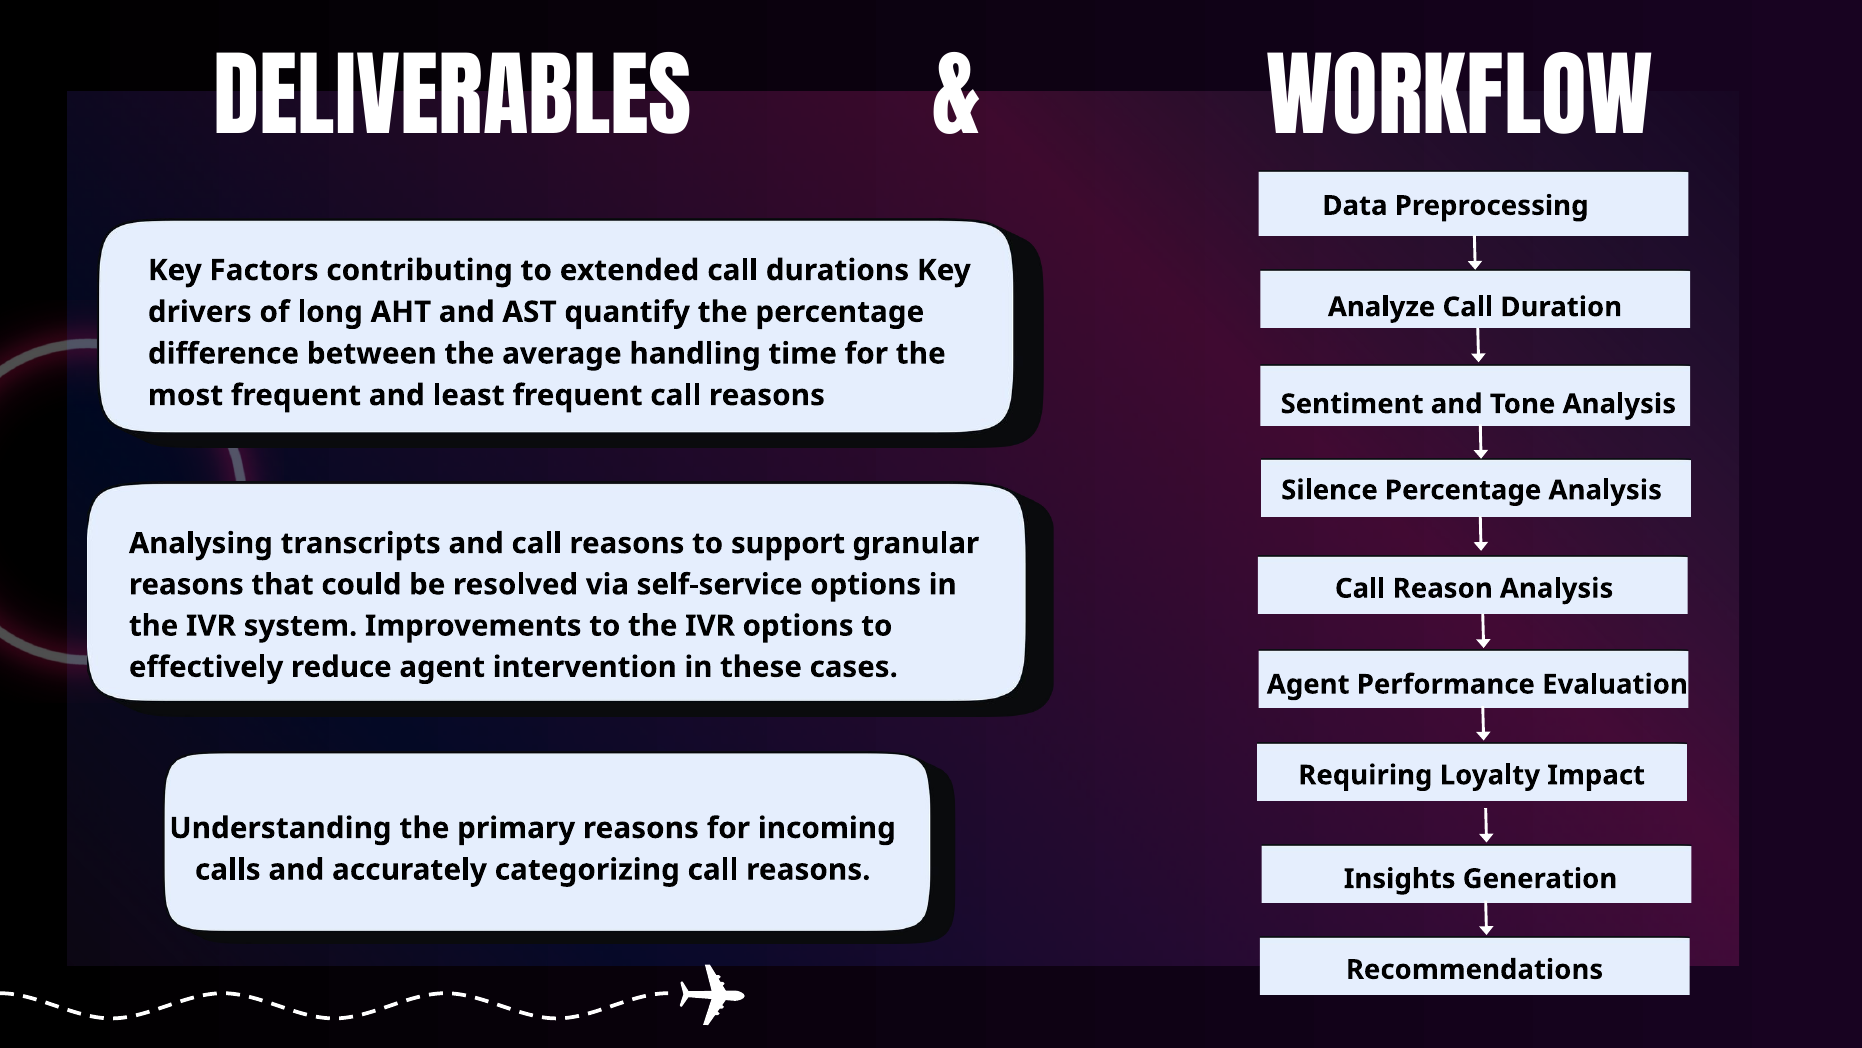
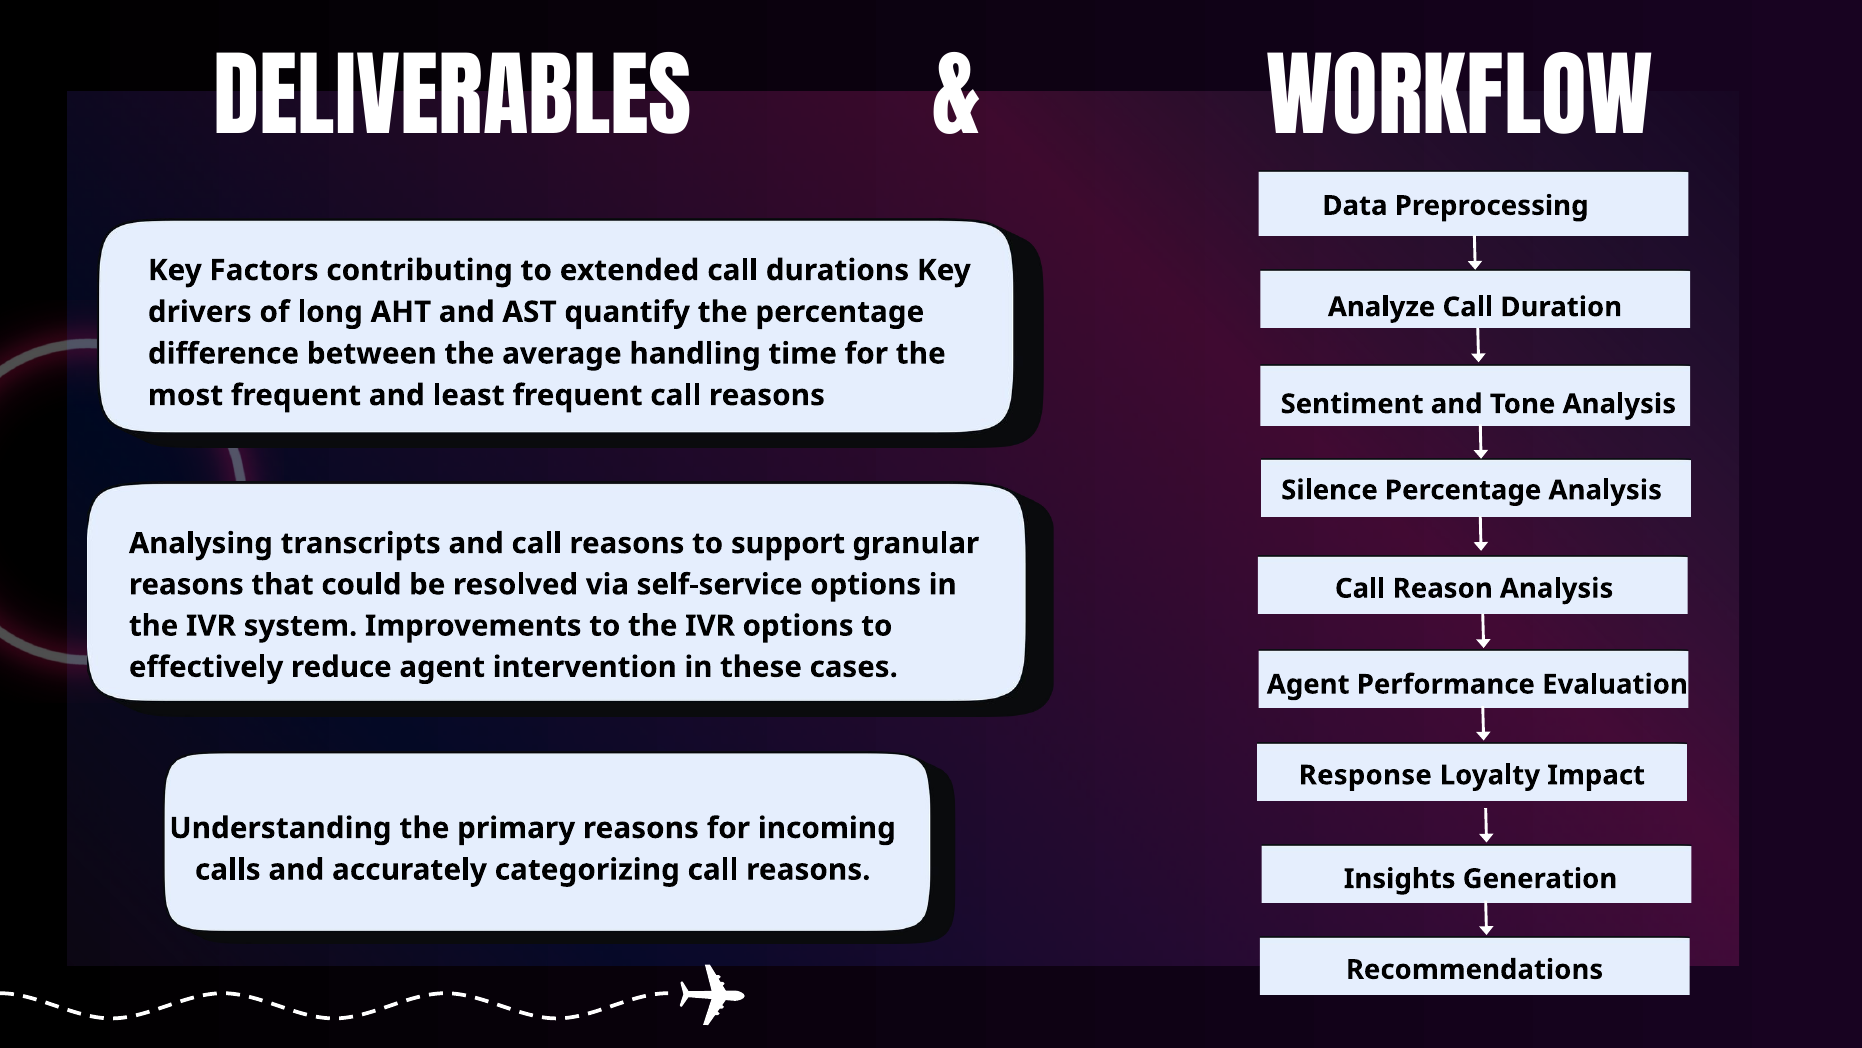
Requiring: Requiring -> Response (1365, 775)
